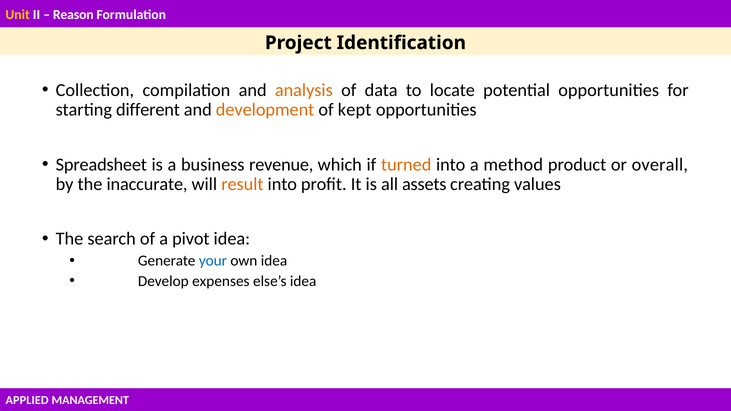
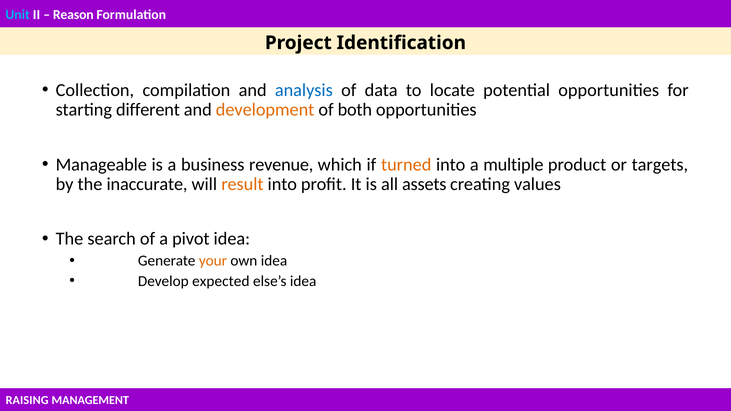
Unit colour: yellow -> light blue (18, 15)
analysis colour: orange -> blue (304, 90)
kept: kept -> both (355, 110)
Spreadsheet: Spreadsheet -> Manageable (101, 165)
method: method -> multiple (513, 165)
overall: overall -> targets (660, 165)
your colour: blue -> orange (213, 261)
expenses: expenses -> expected (221, 281)
APPLIED: APPLIED -> RAISING (27, 401)
